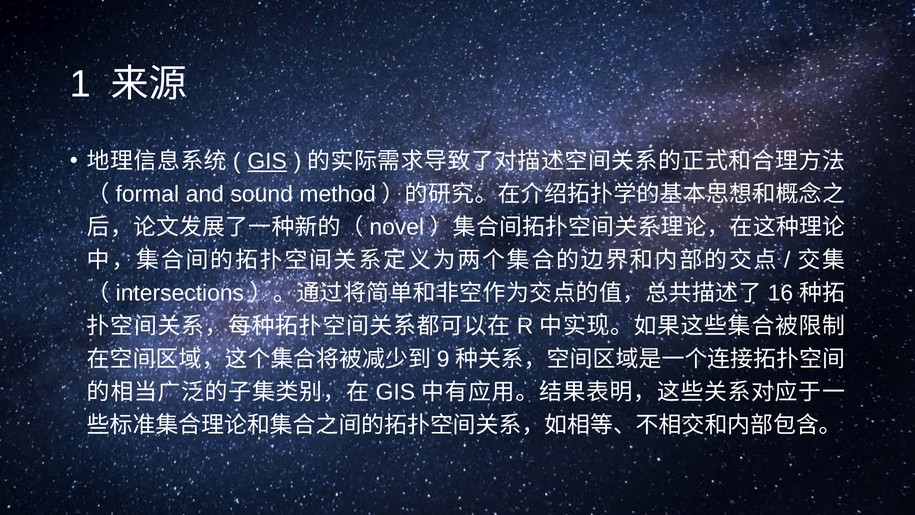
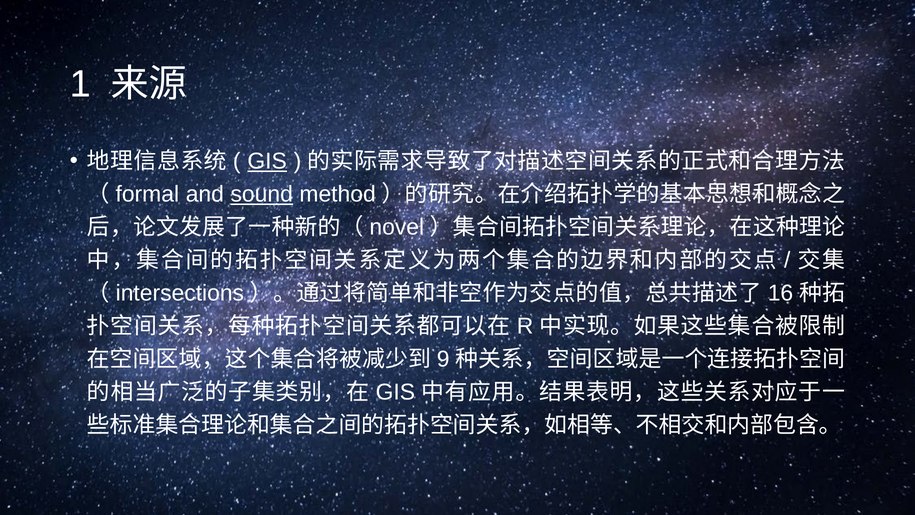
sound underline: none -> present (262, 194)
